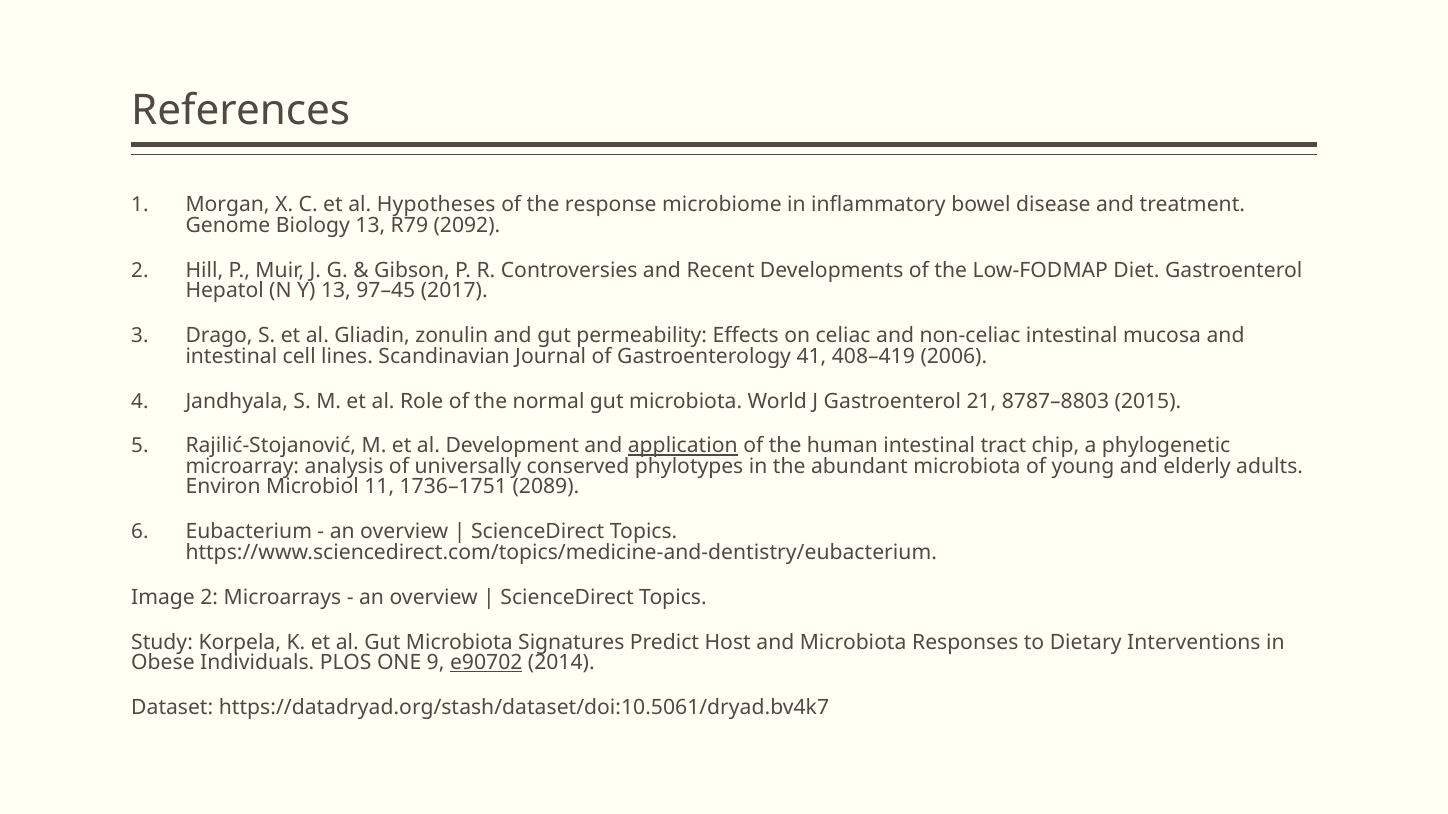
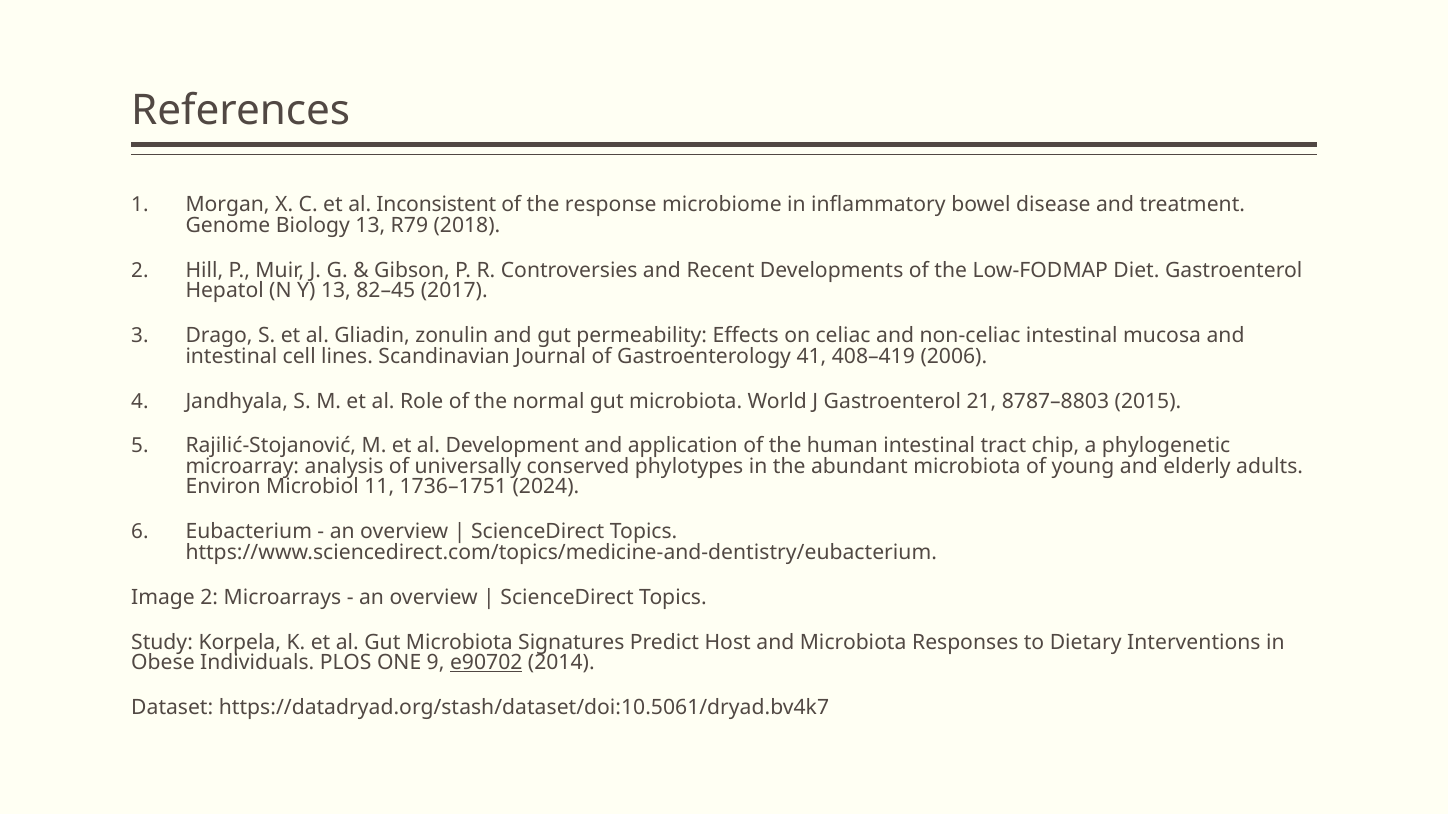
Hypotheses: Hypotheses -> Inconsistent (436, 205)
2092: 2092 -> 2018 (467, 225)
97–45: 97–45 -> 82–45 (386, 291)
application underline: present -> none (683, 446)
2089: 2089 -> 2024 (546, 487)
